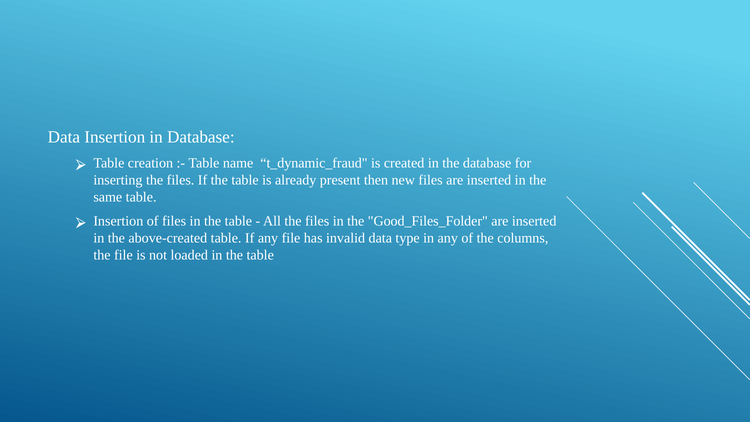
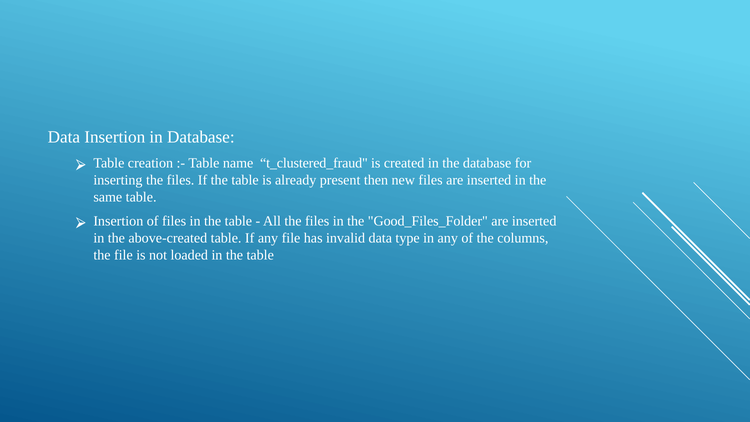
t_dynamic_fraud: t_dynamic_fraud -> t_clustered_fraud (314, 163)
